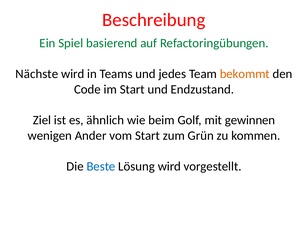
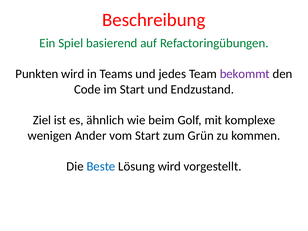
Nächste: Nächste -> Punkten (37, 74)
bekommt colour: orange -> purple (245, 74)
gewinnen: gewinnen -> komplexe (250, 120)
